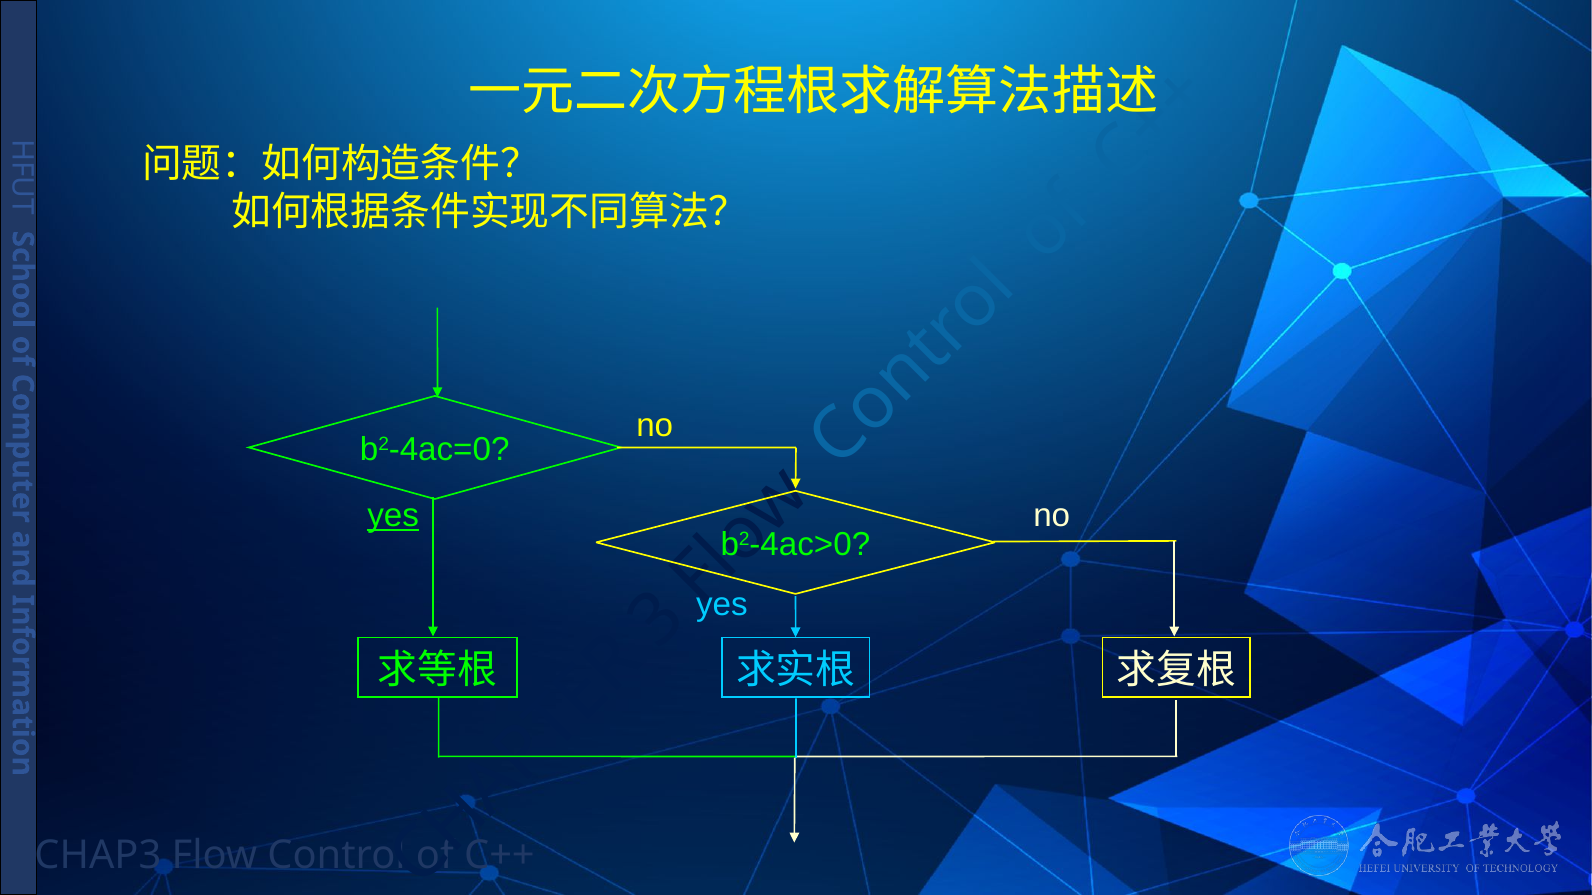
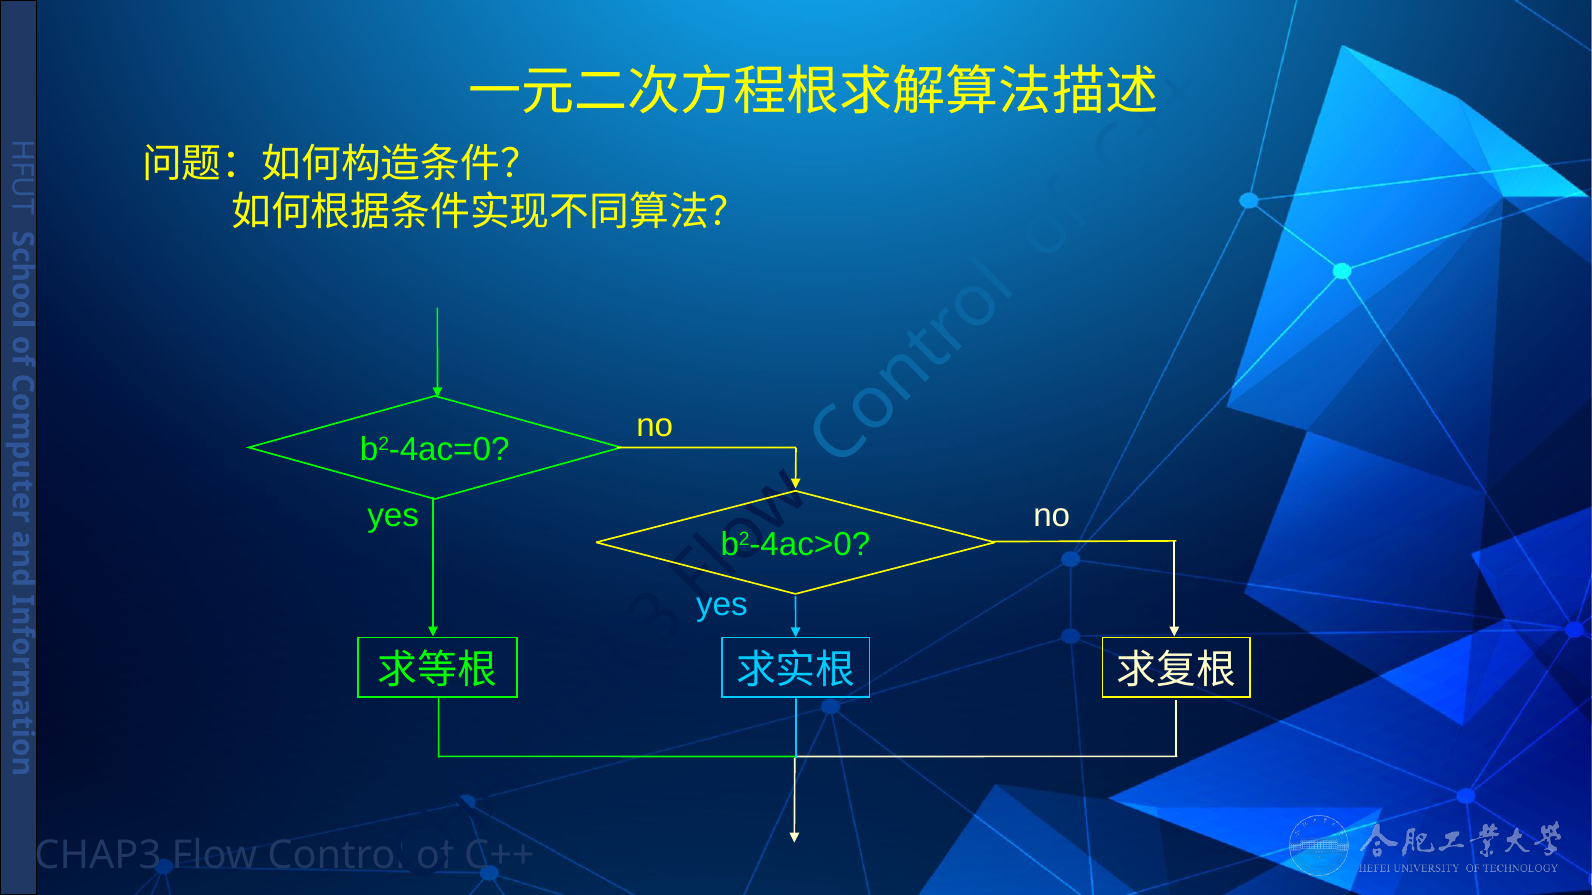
yes underline: present -> none (393, 516)
